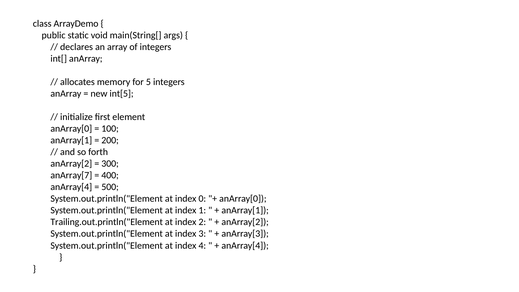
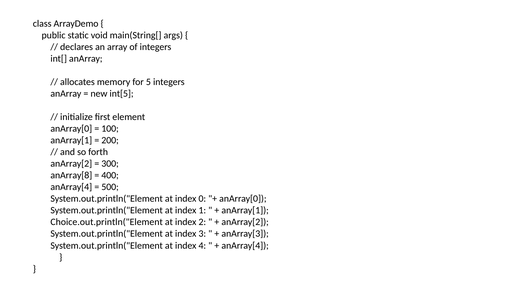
anArray[7: anArray[7 -> anArray[8 (71, 175)
Trailing.out.println("Element: Trailing.out.println("Element -> Choice.out.println("Element (107, 222)
